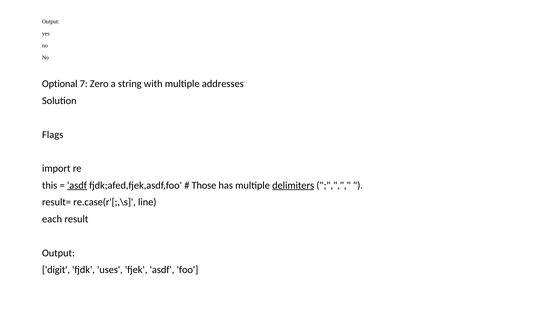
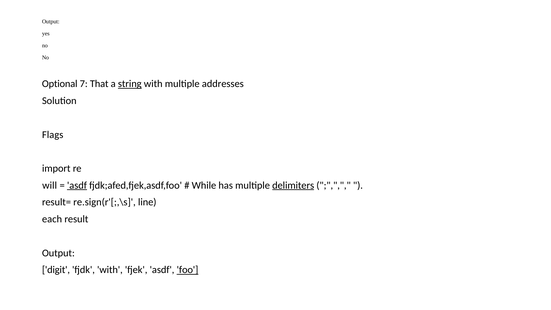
Zero: Zero -> That (99, 84)
string underline: none -> present (130, 84)
this: this -> will (50, 185)
Those: Those -> While (204, 185)
re.case(r'[;,\s: re.case(r'[;,\s -> re.sign(r'[;,\s (105, 202)
fjdk uses: uses -> with (110, 270)
foo underline: none -> present (188, 270)
